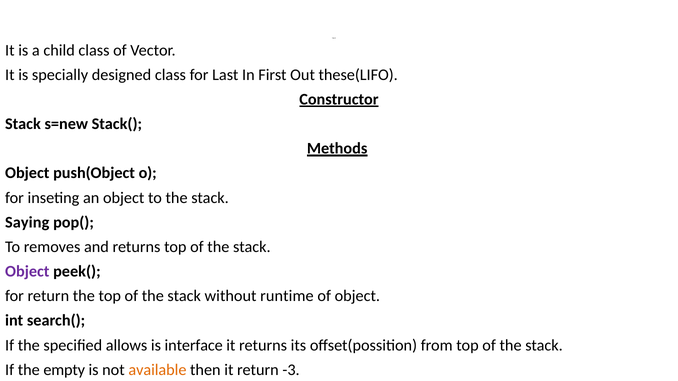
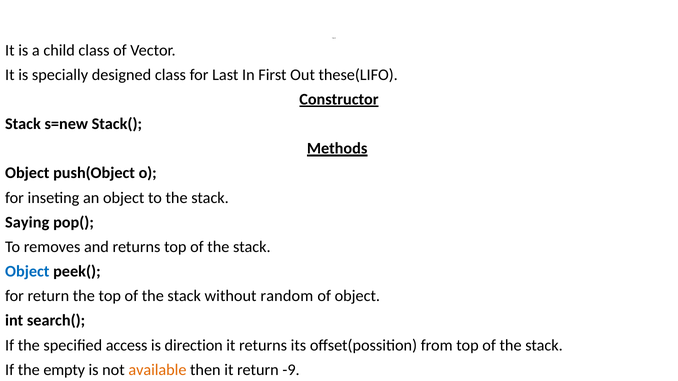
Object colour: purple -> blue (27, 272)
runtime: runtime -> random (287, 296)
allows: allows -> access (127, 346)
interface: interface -> direction (194, 346)
-3: -3 -> -9 (291, 370)
